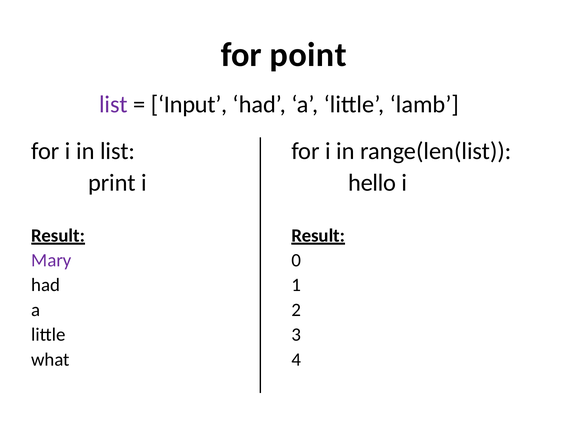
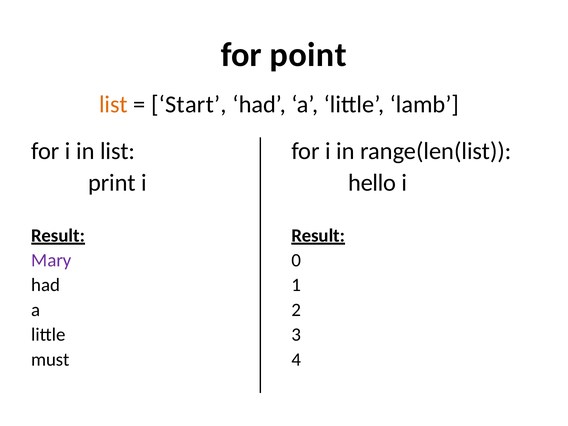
list colour: purple -> orange (113, 104)
Input: Input -> Start (189, 104)
what: what -> must (50, 359)
